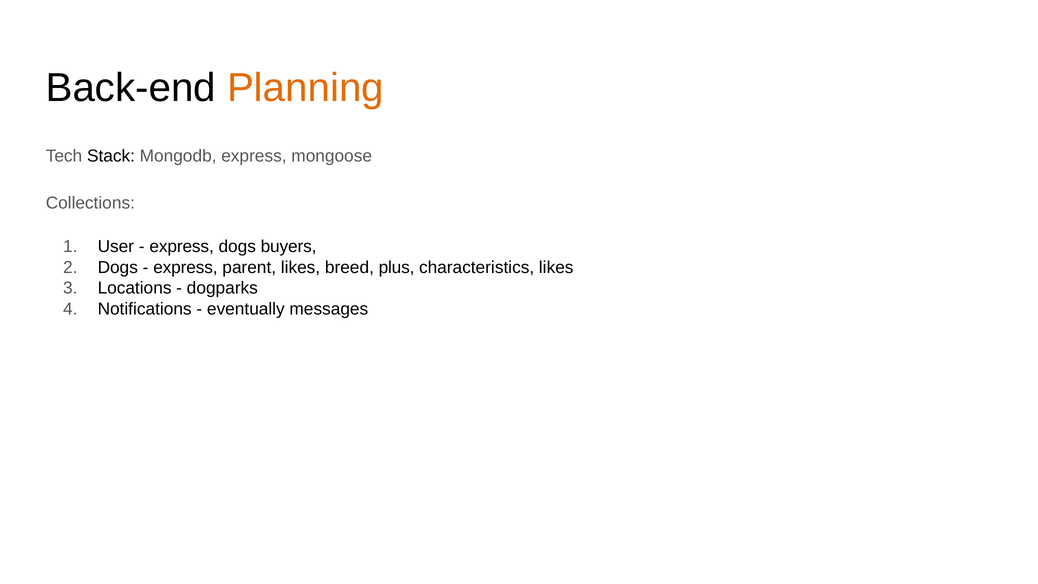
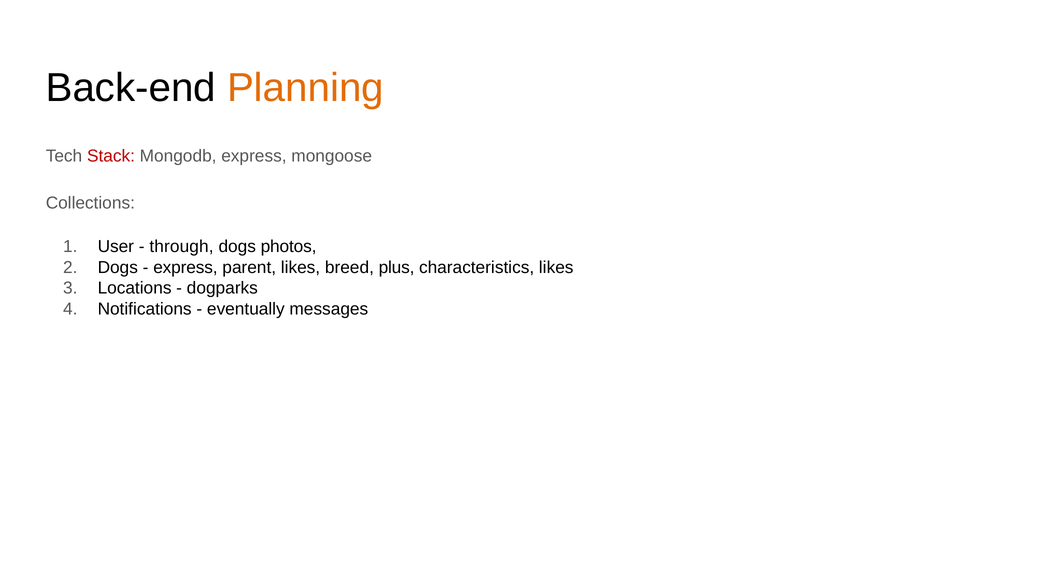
Stack colour: black -> red (111, 156)
express: express -> through (182, 247)
buyers: buyers -> photos (289, 247)
